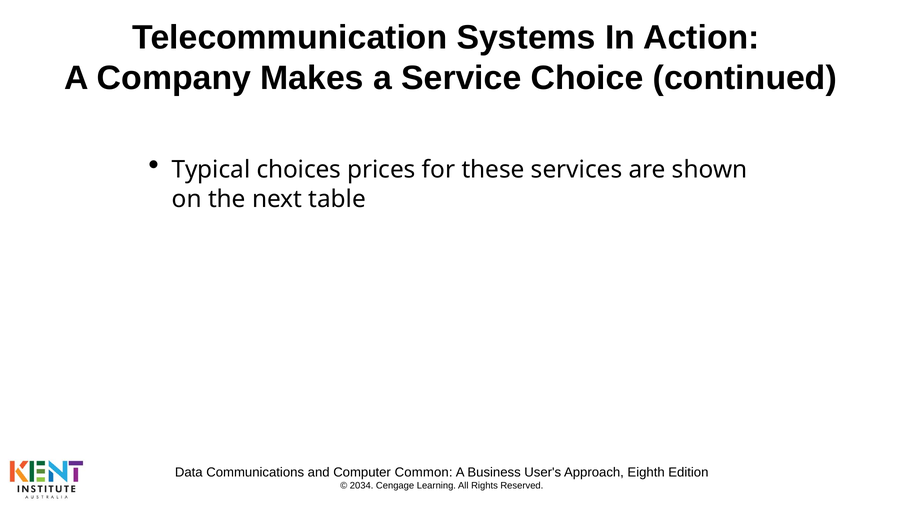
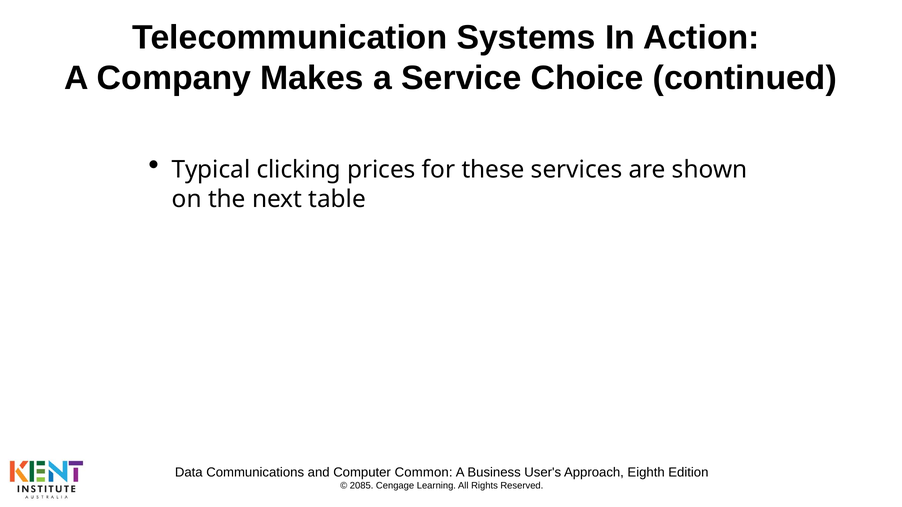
choices: choices -> clicking (299, 170)
2034: 2034 -> 2085 (362, 486)
